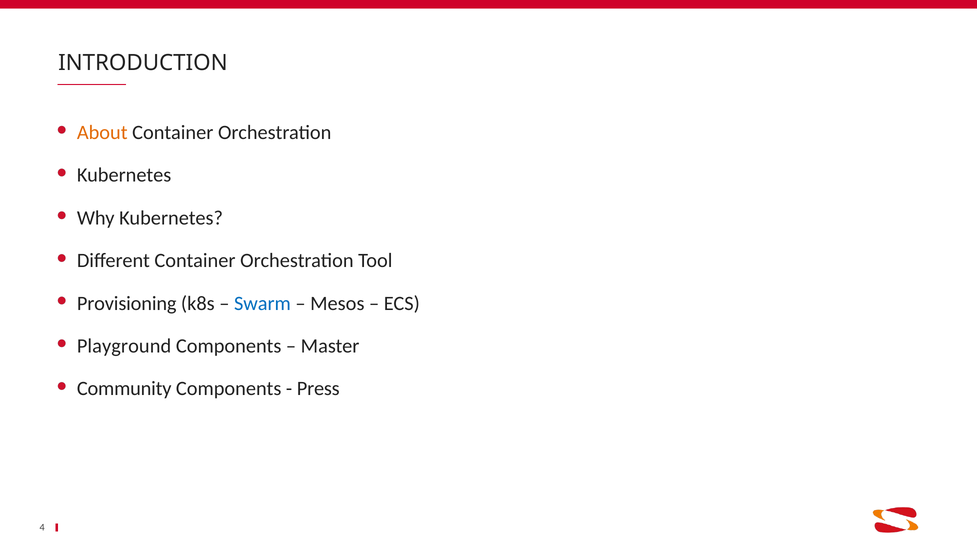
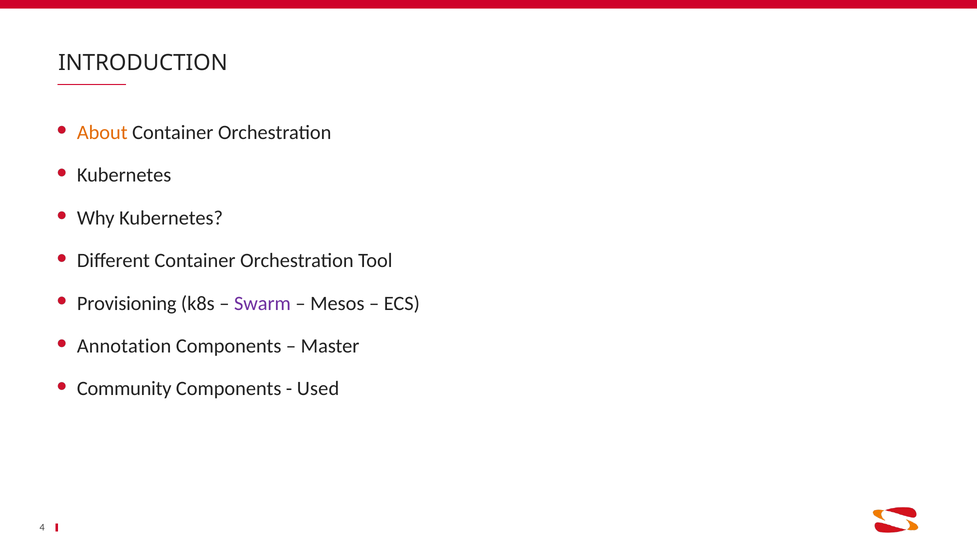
Swarm colour: blue -> purple (262, 304)
Playground: Playground -> Annotation (124, 346)
Press: Press -> Used (318, 389)
